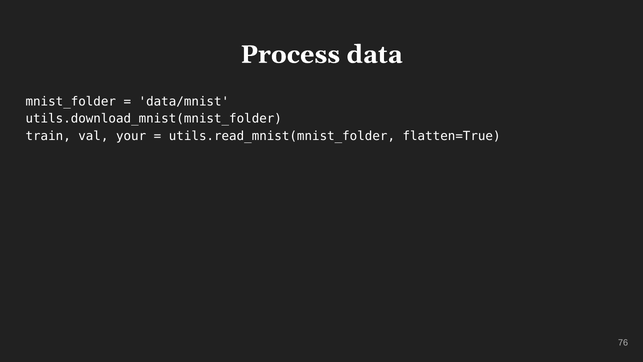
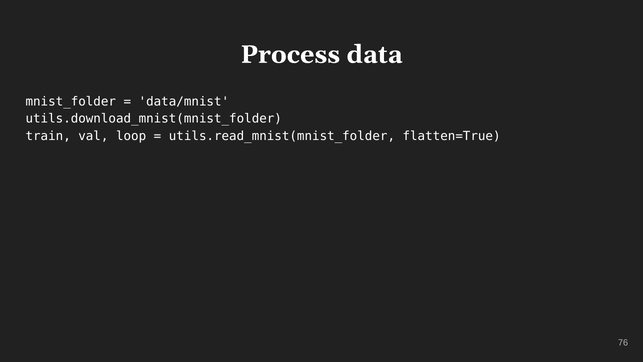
your: your -> loop (131, 136)
